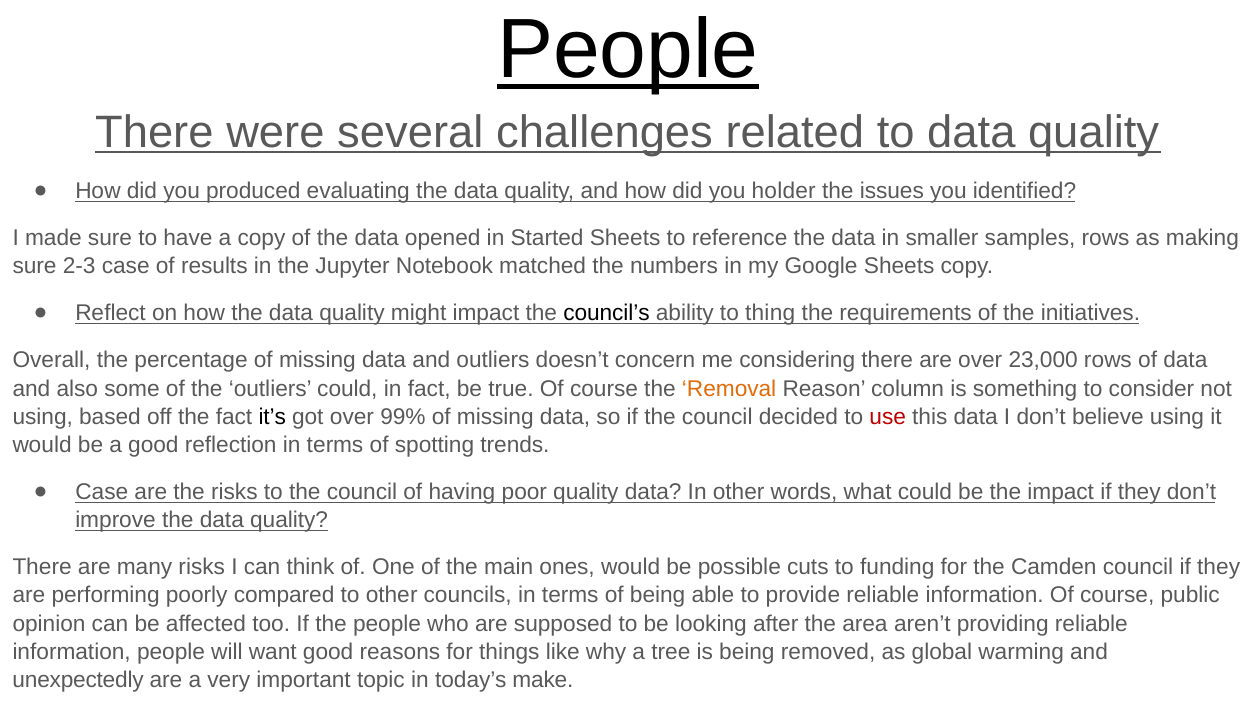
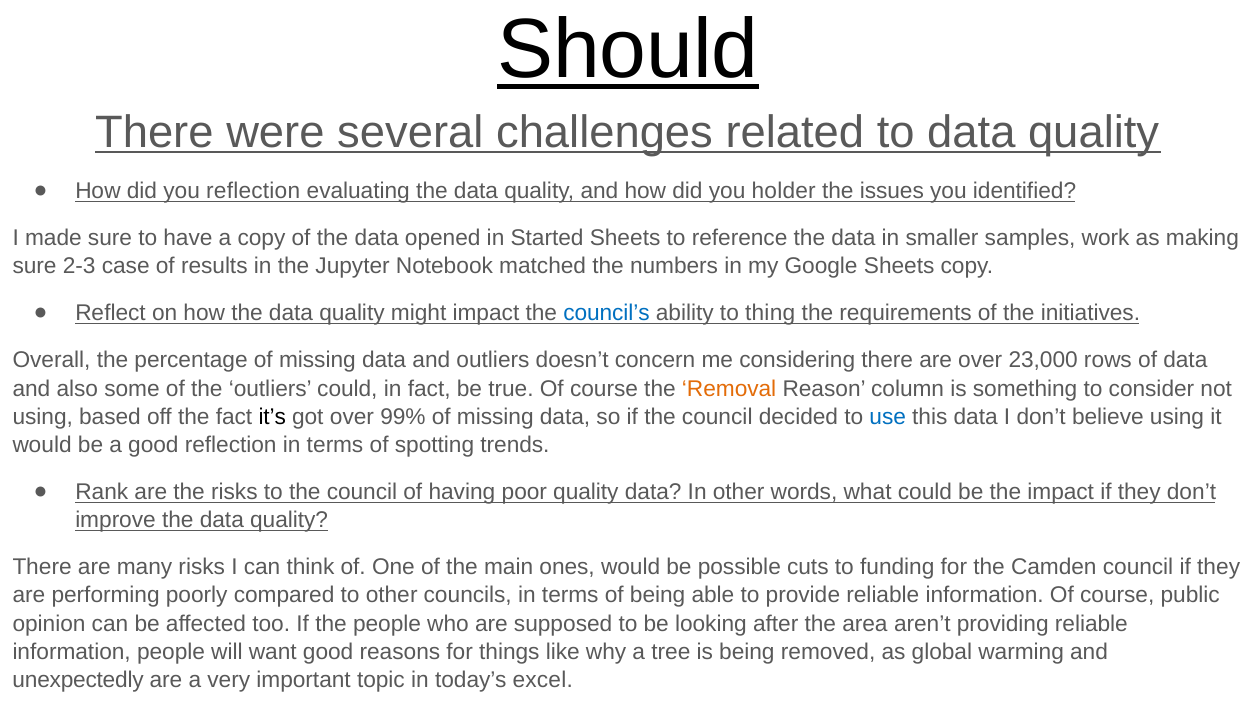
People: People -> Should (628, 49)
you produced: produced -> reflection (253, 191)
samples rows: rows -> work (1106, 238)
council’s colour: black -> blue (607, 313)
use colour: red -> blue (888, 417)
Case: Case -> Rank (102, 492)
make: make -> excel (543, 680)
